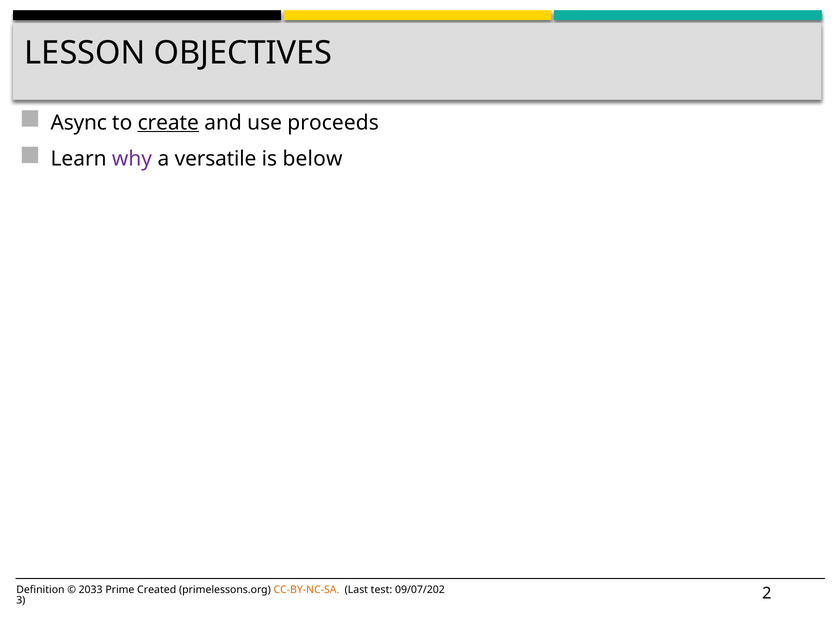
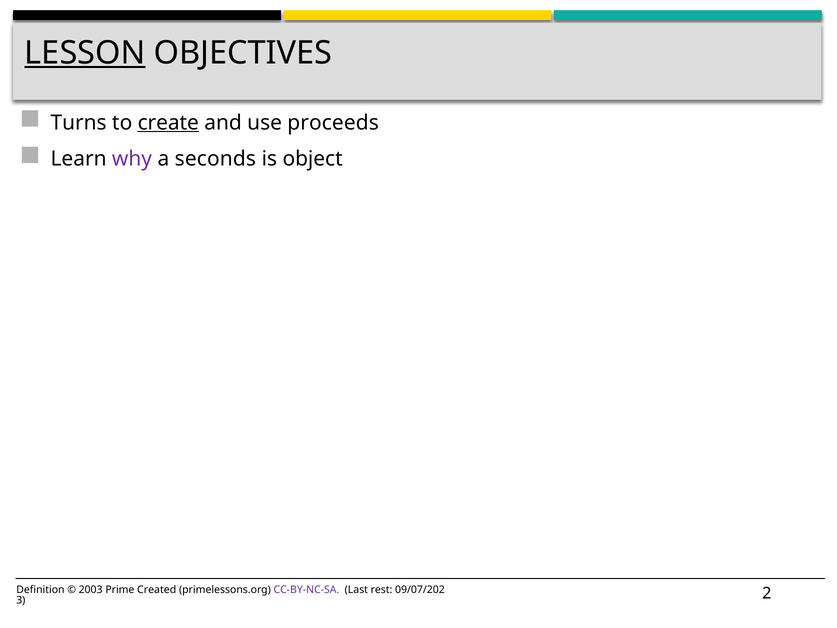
LESSON underline: none -> present (85, 53)
Async: Async -> Turns (79, 123)
versatile: versatile -> seconds (215, 159)
below: below -> object (313, 159)
2033: 2033 -> 2003 (91, 590)
CC-BY-NC-SA colour: orange -> purple (306, 590)
test: test -> rest (382, 590)
